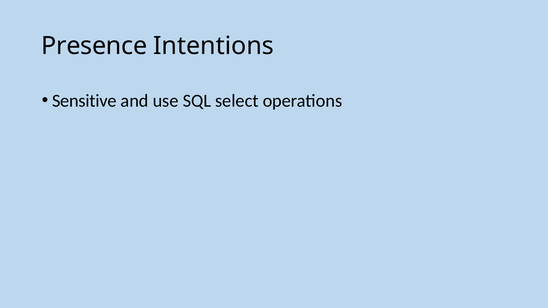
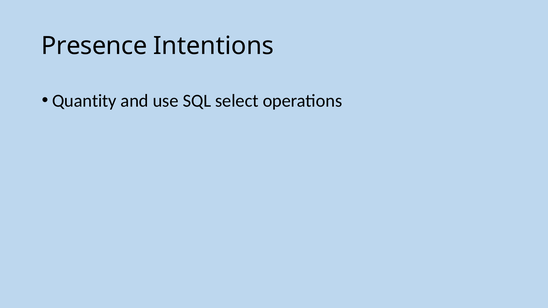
Sensitive: Sensitive -> Quantity (84, 101)
